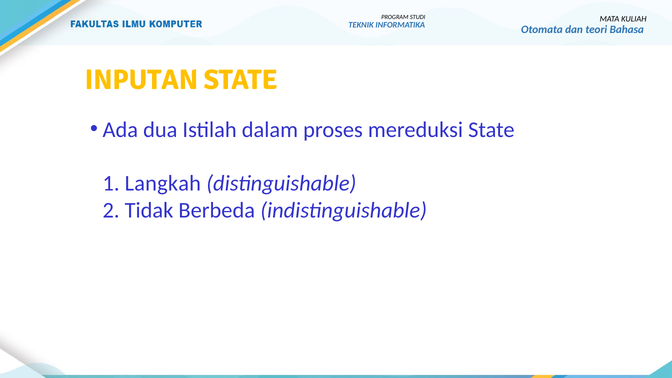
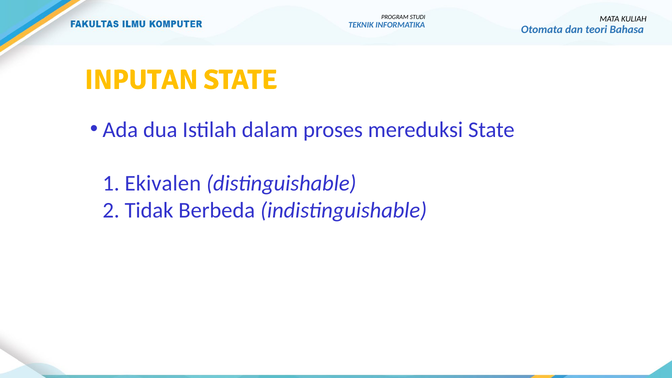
Langkah: Langkah -> Ekivalen (163, 183)
